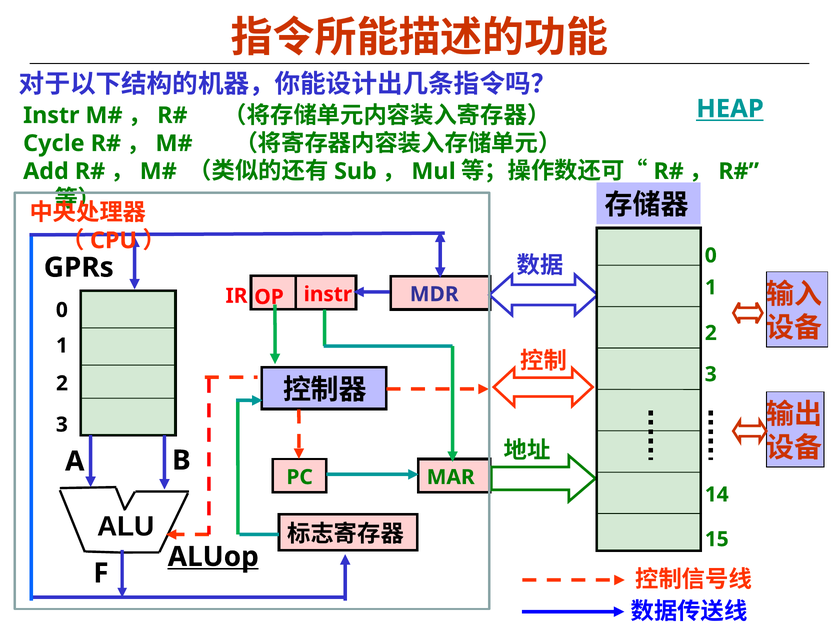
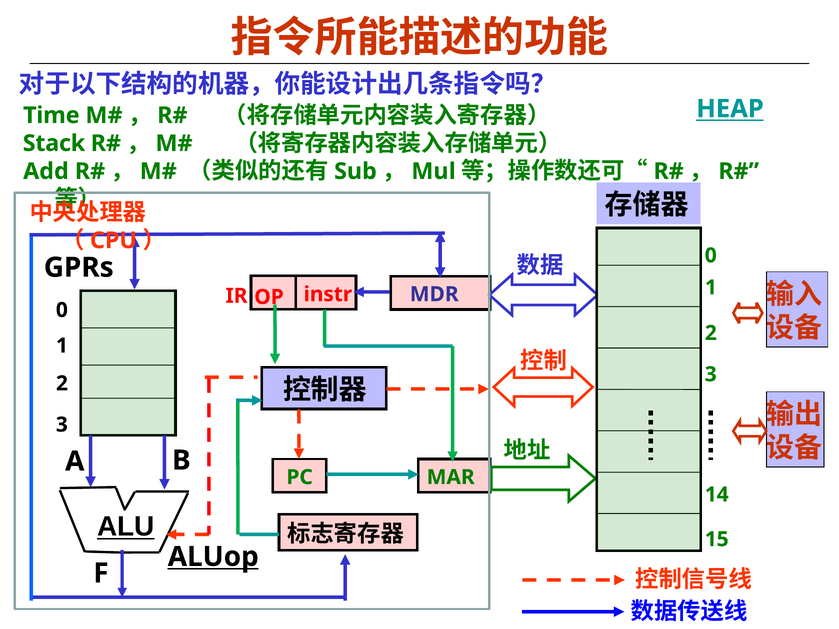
Instr: Instr -> Time (51, 115)
Cycle: Cycle -> Stack (54, 143)
ALU underline: none -> present (126, 527)
